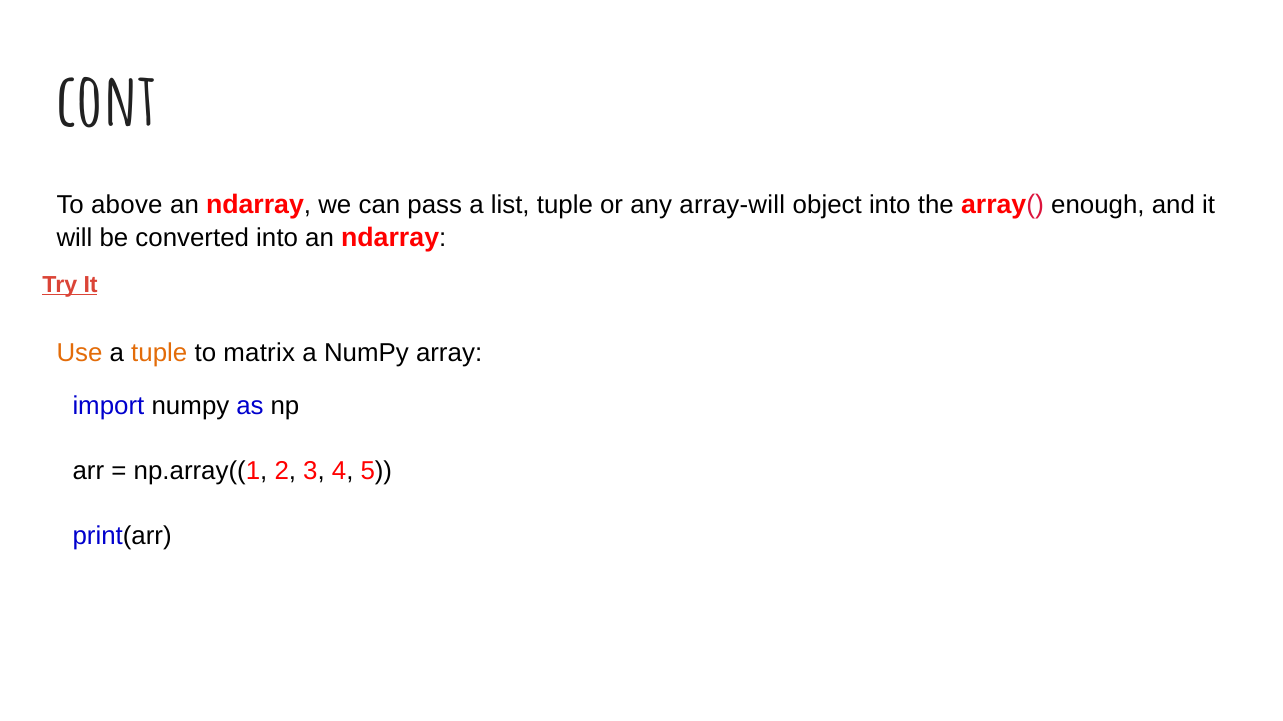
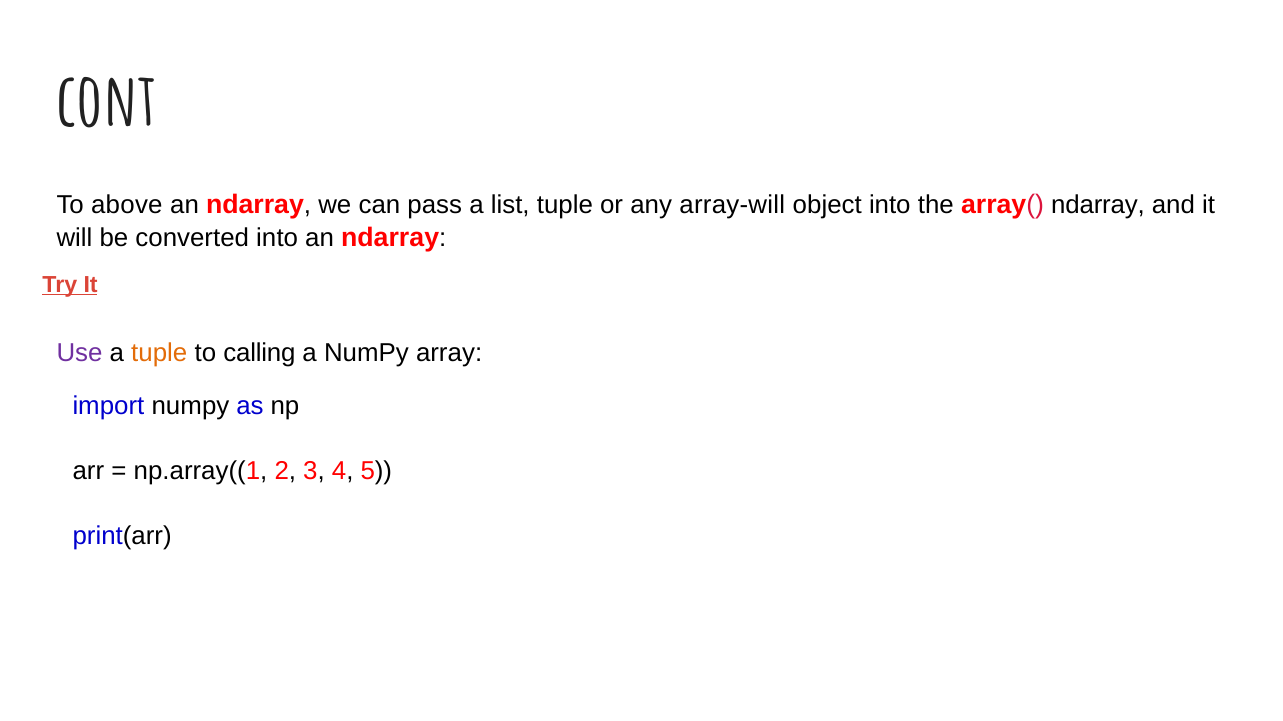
array( enough: enough -> ndarray (1098, 205)
Use colour: orange -> purple (80, 354)
matrix: matrix -> calling (259, 354)
